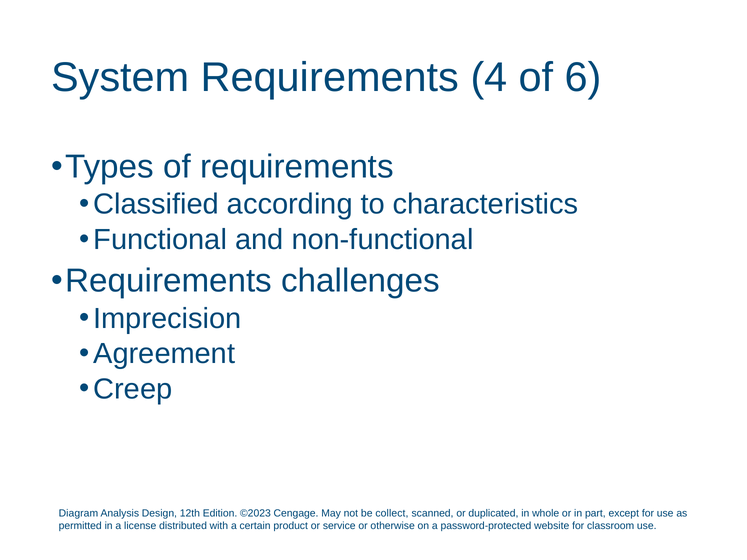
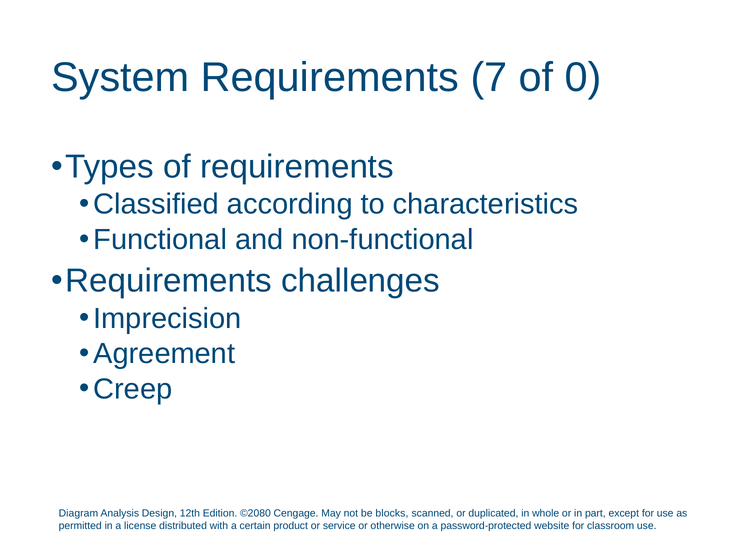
4: 4 -> 7 (489, 78)
6: 6 -> 0 (583, 78)
©2023: ©2023 -> ©2080 (255, 514)
collect: collect -> blocks (392, 514)
